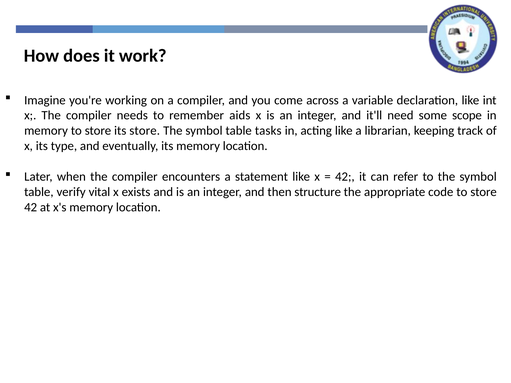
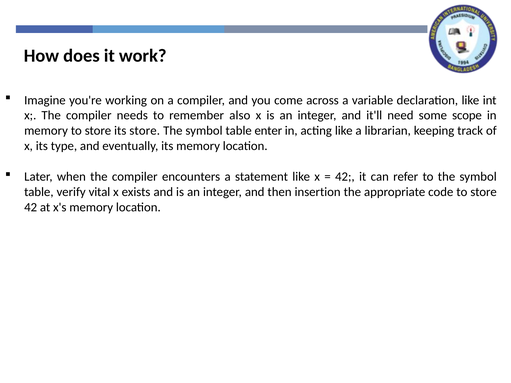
aids: aids -> also (240, 116)
tasks: tasks -> enter (268, 131)
structure: structure -> insertion (318, 192)
